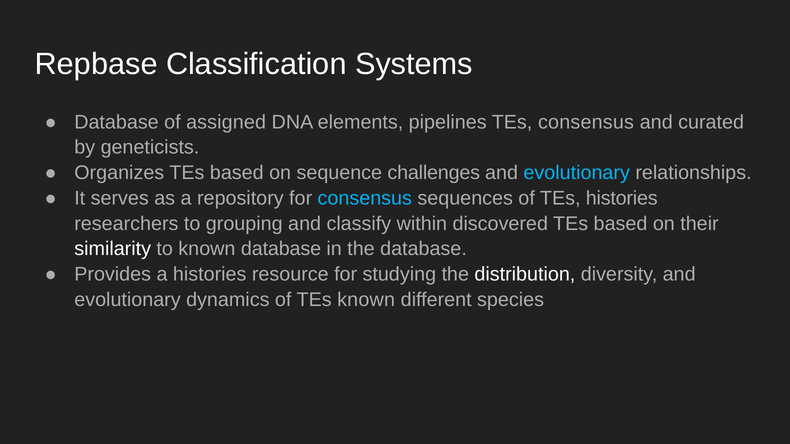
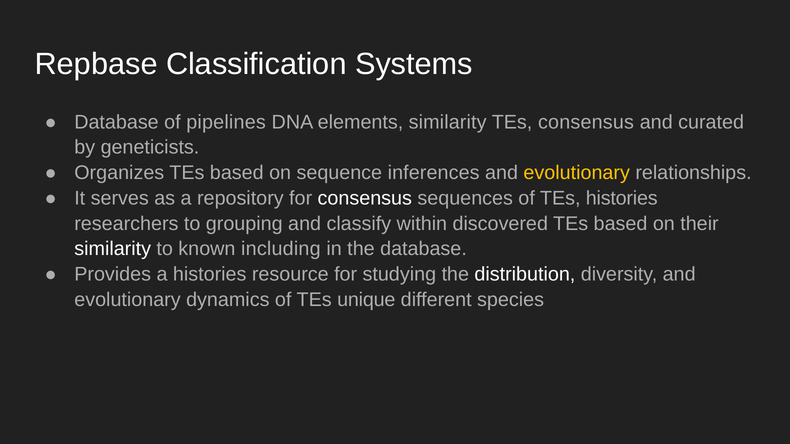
assigned: assigned -> pipelines (226, 122)
elements pipelines: pipelines -> similarity (448, 122)
challenges: challenges -> inferences (434, 173)
evolutionary colour: light blue -> yellow (577, 173)
consensus colour: light blue -> white (365, 198)
known database: database -> including (281, 249)
TEs known: known -> unique (366, 300)
